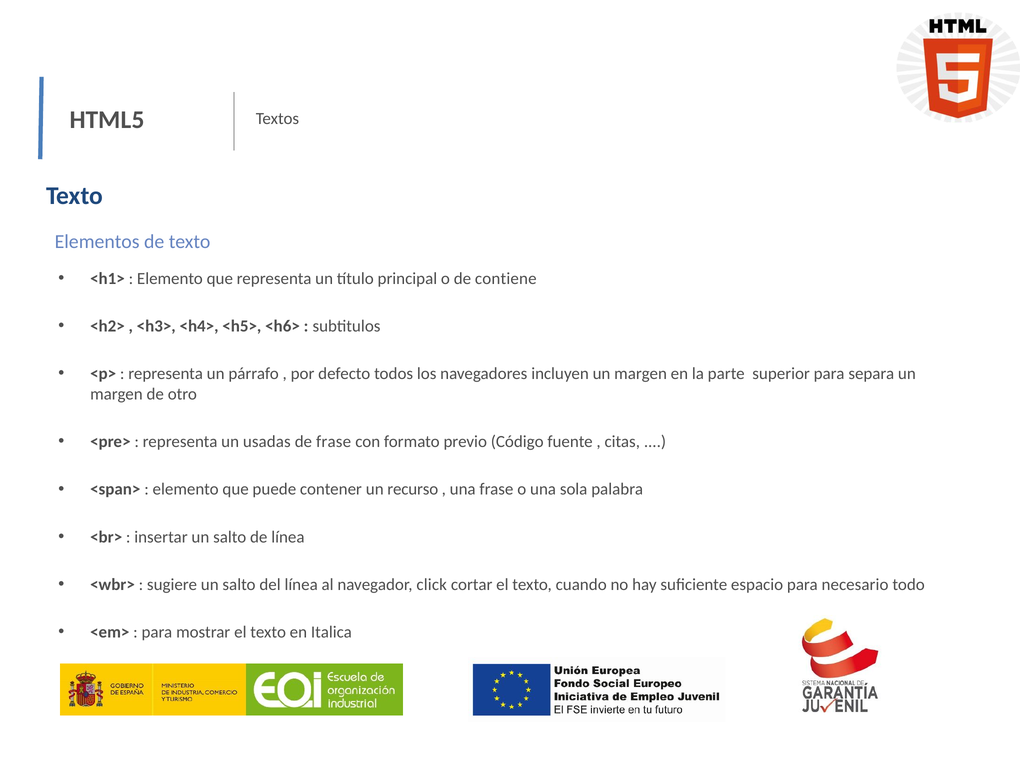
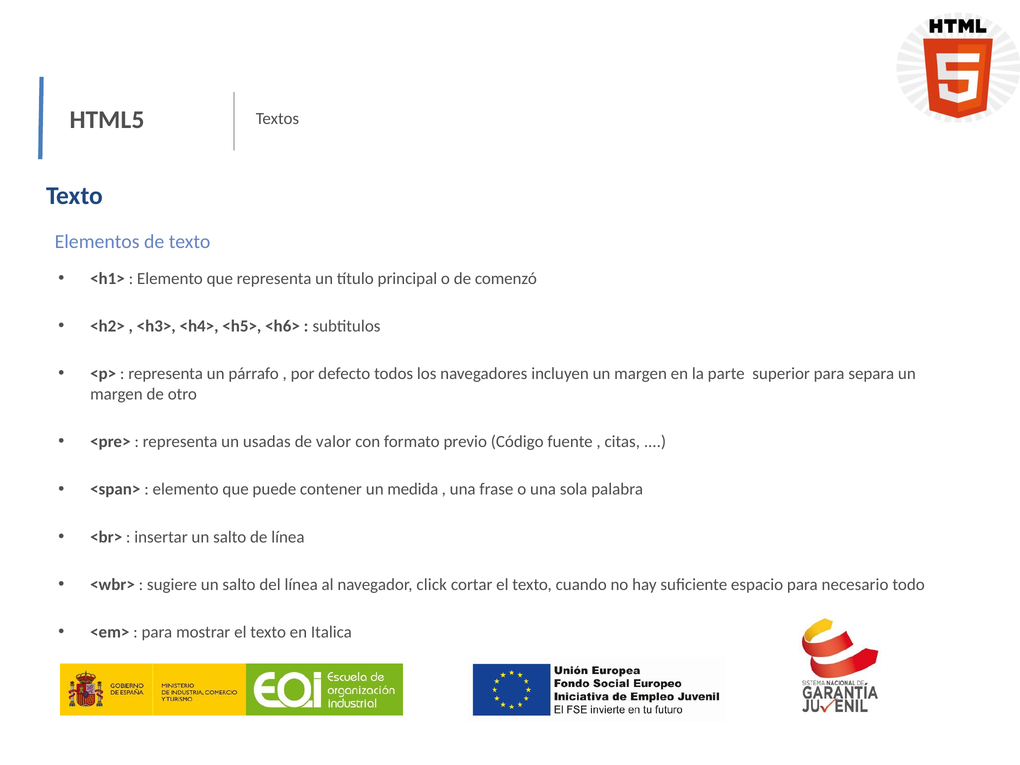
contiene: contiene -> comenzó (506, 278)
de frase: frase -> valor (334, 442)
recurso: recurso -> medida (413, 489)
